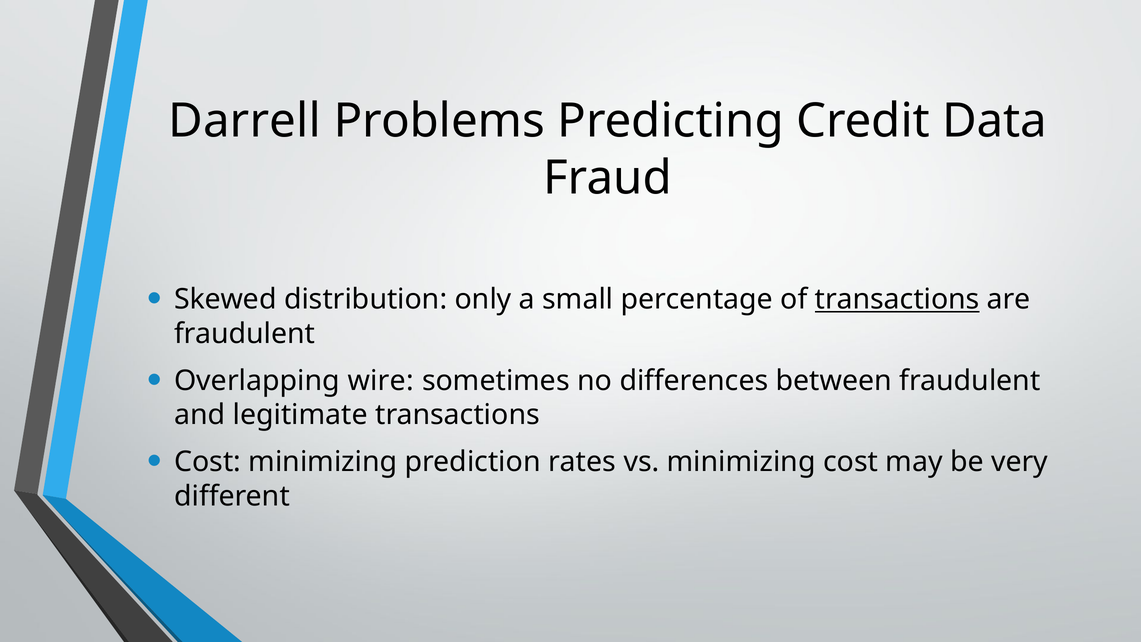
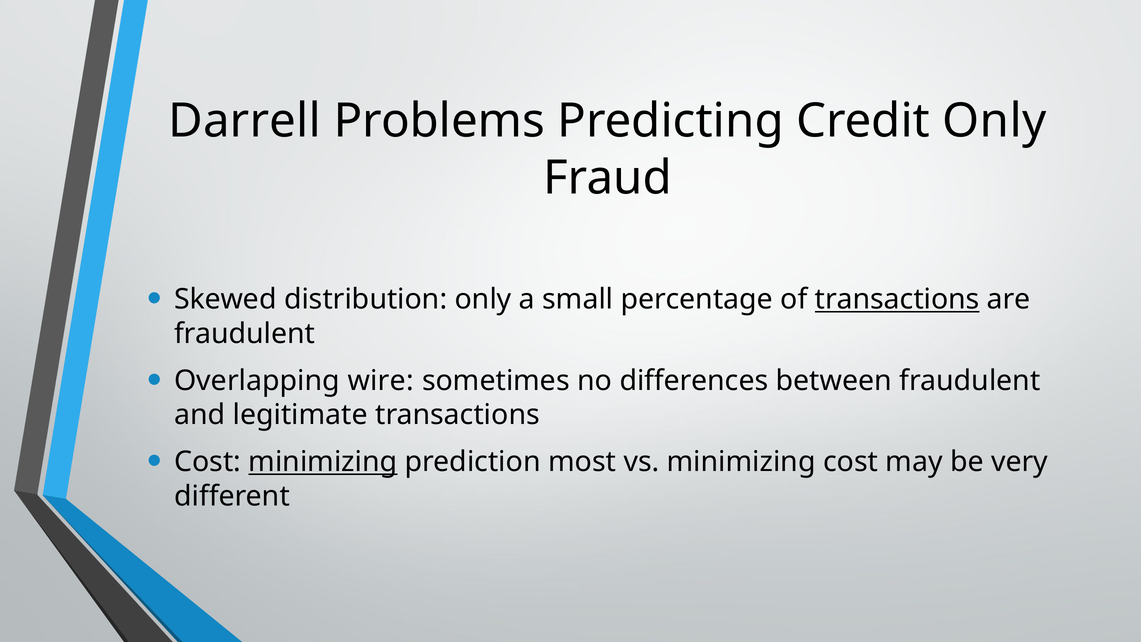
Credit Data: Data -> Only (995, 121)
minimizing underline: none -> present (323, 462)
rates: rates -> most (582, 462)
